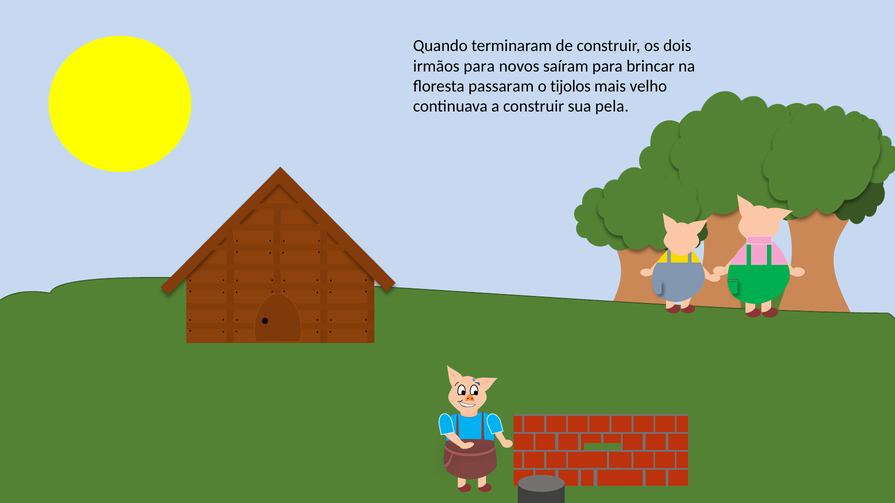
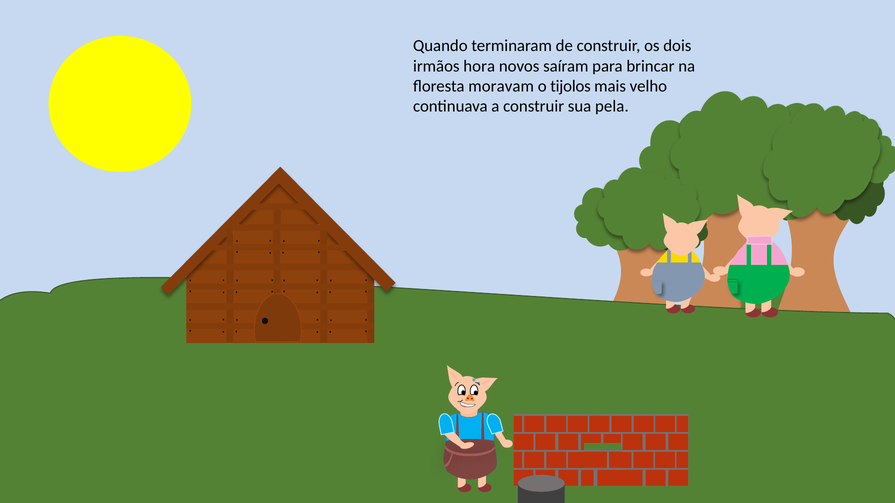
irmãos para: para -> hora (479, 66)
passaram: passaram -> moravam (501, 86)
